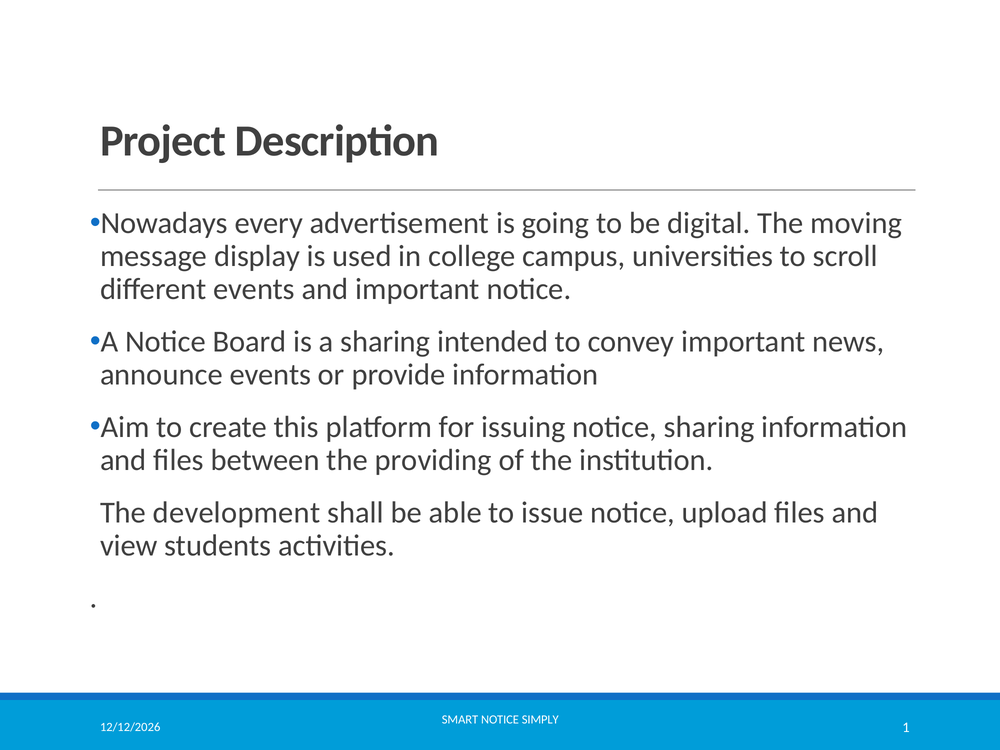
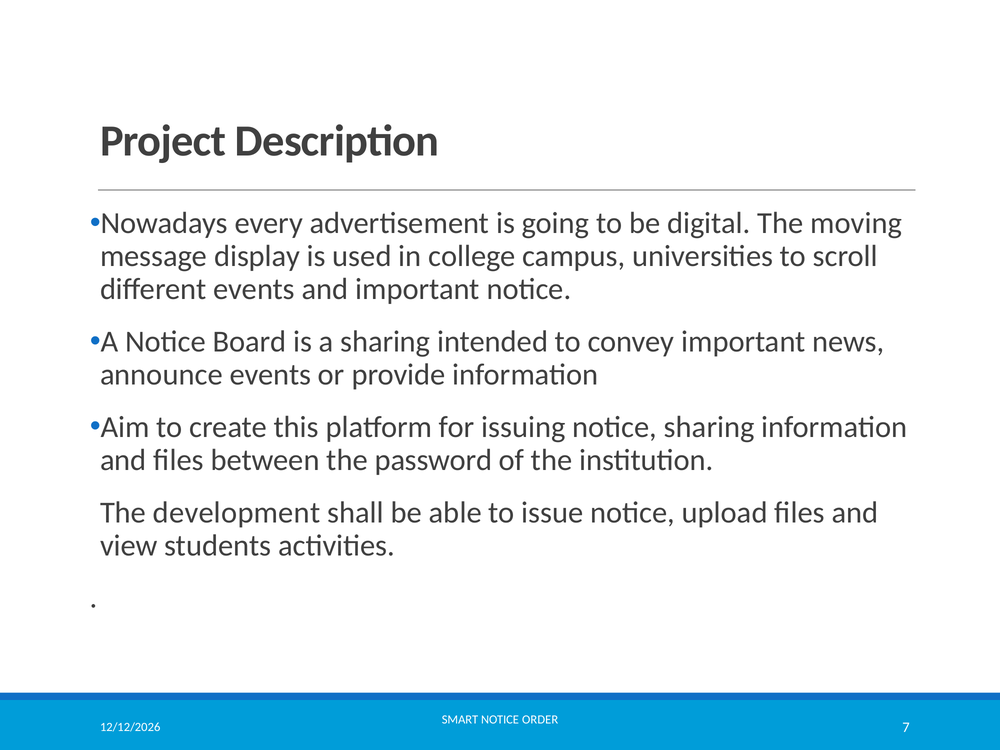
providing: providing -> password (433, 460)
SIMPLY: SIMPLY -> ORDER (540, 720)
1: 1 -> 7 (906, 727)
